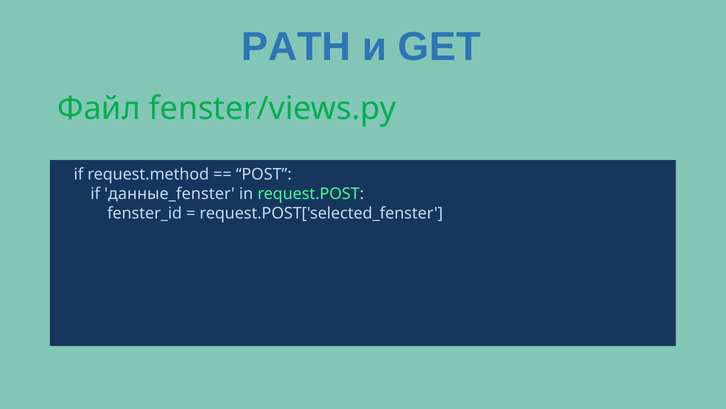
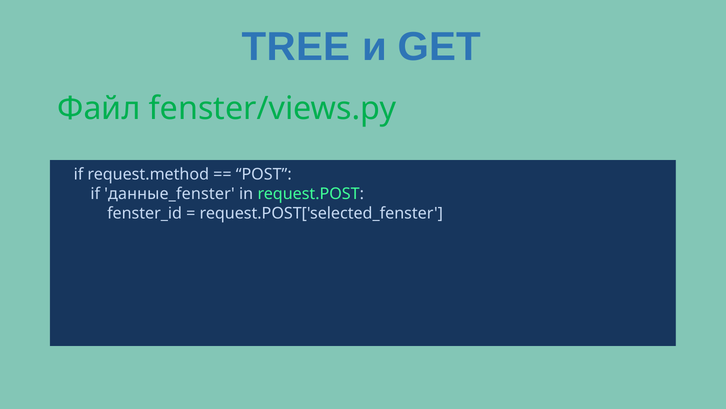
PATH: PATH -> TREE (296, 47)
